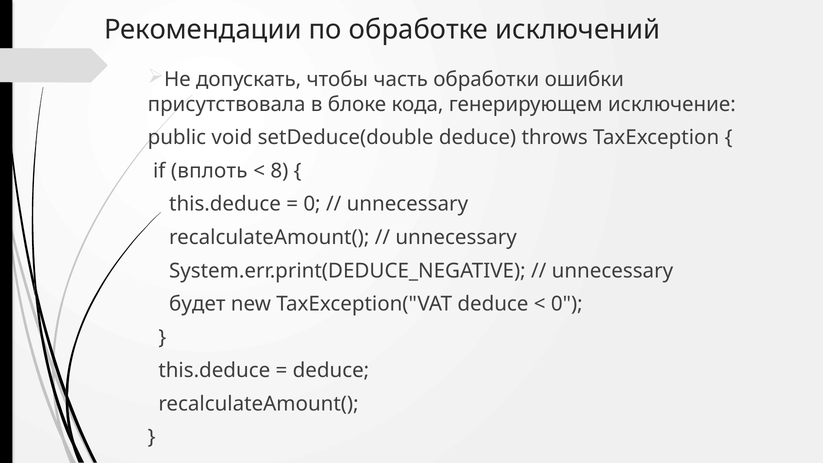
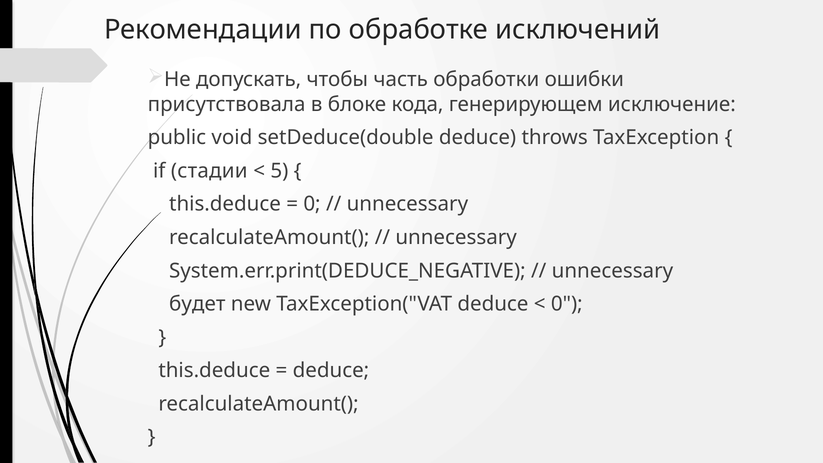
вплоть: вплоть -> стадии (209, 171)
8: 8 -> 5 (279, 171)
